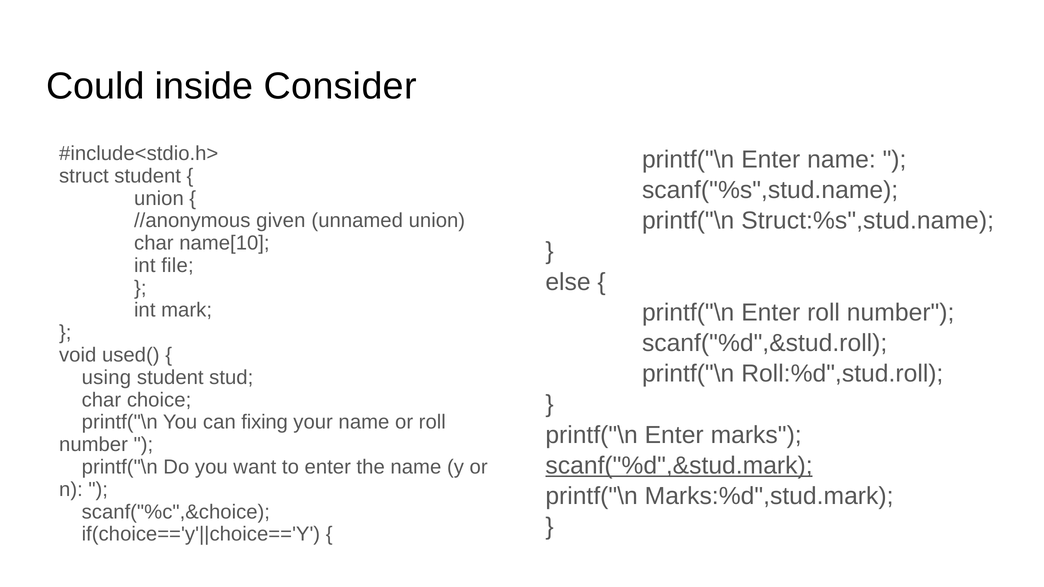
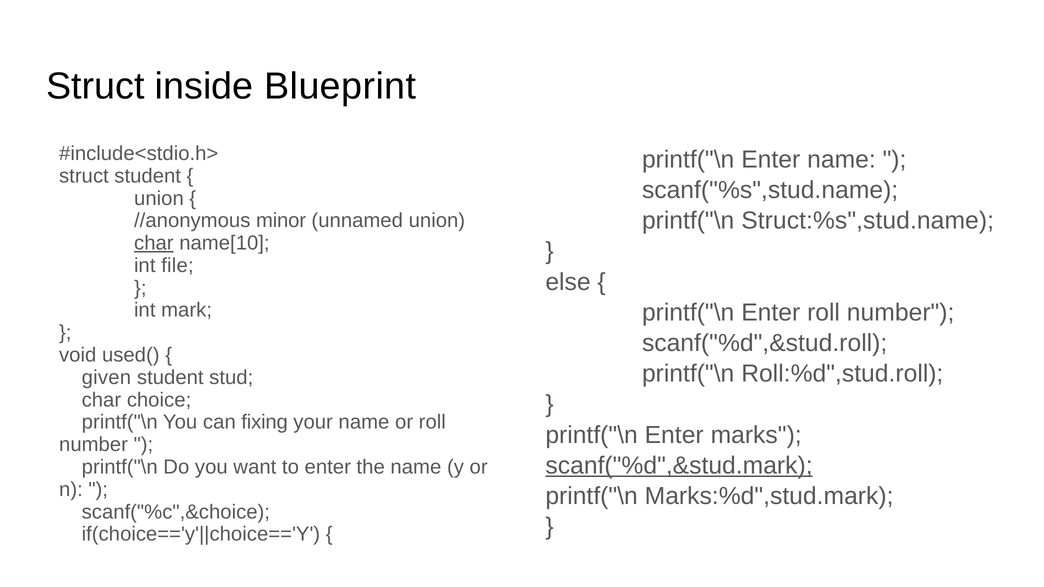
Could: Could -> Struct (95, 86)
Consider: Consider -> Blueprint (340, 86)
given: given -> minor (281, 221)
char underline: none -> present (154, 243)
using: using -> given (106, 378)
